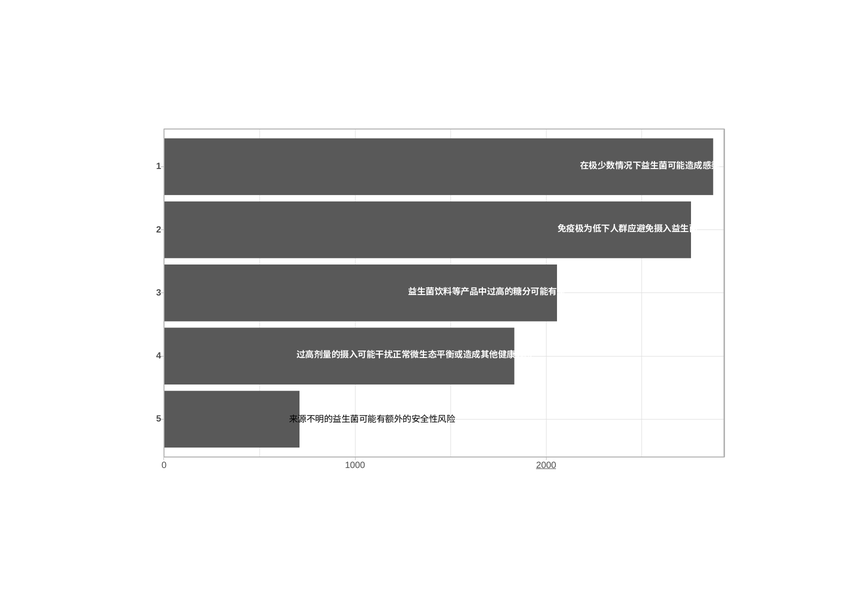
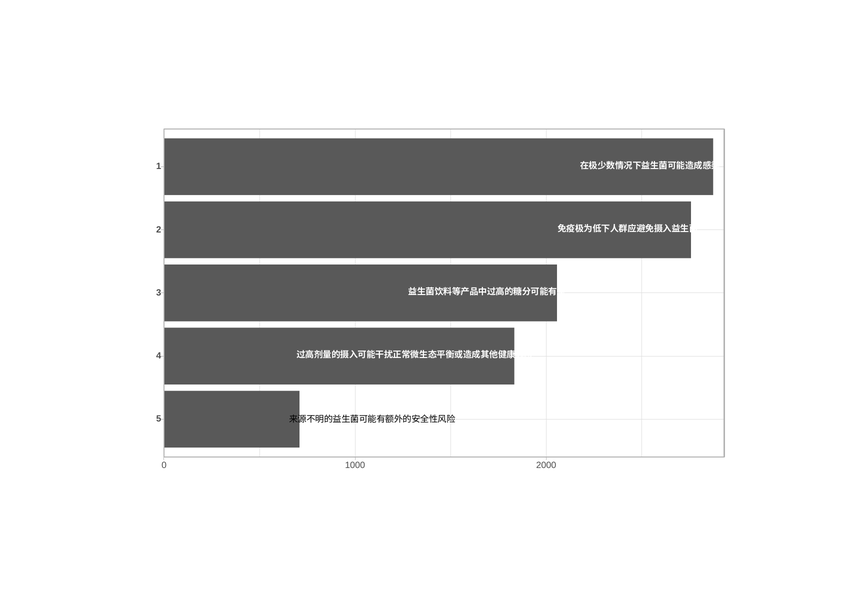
2000 underline: present -> none (546, 465)
